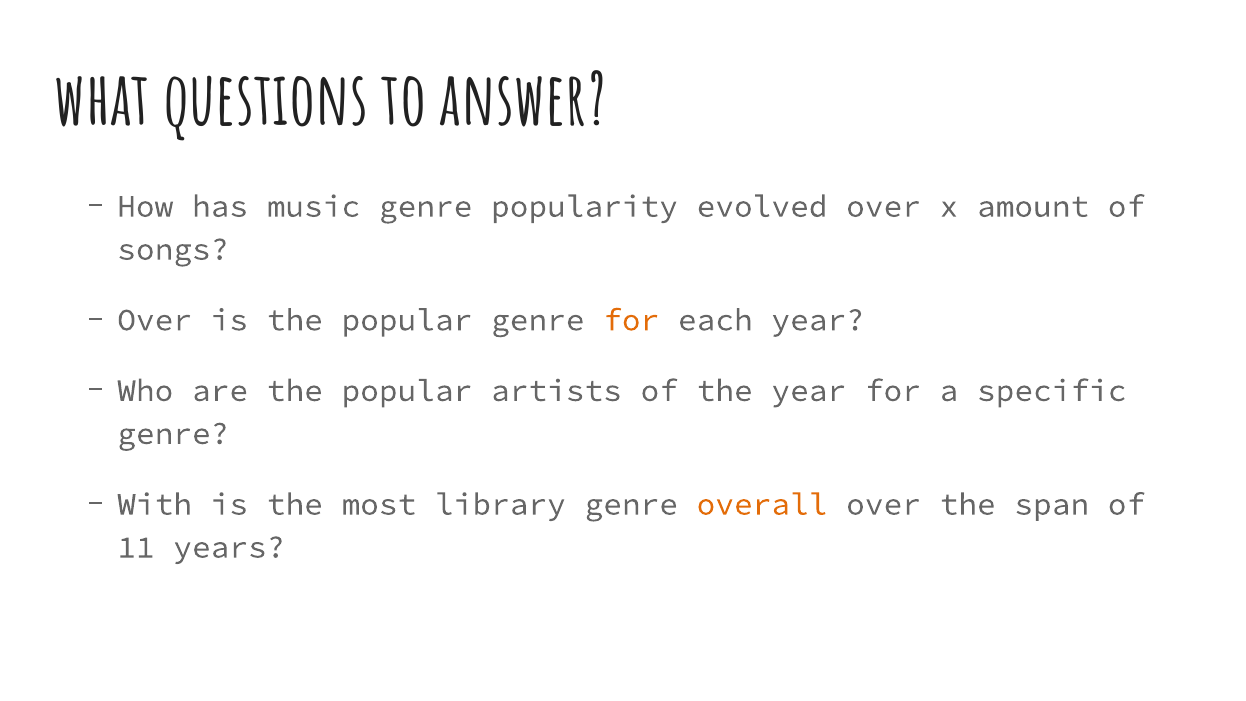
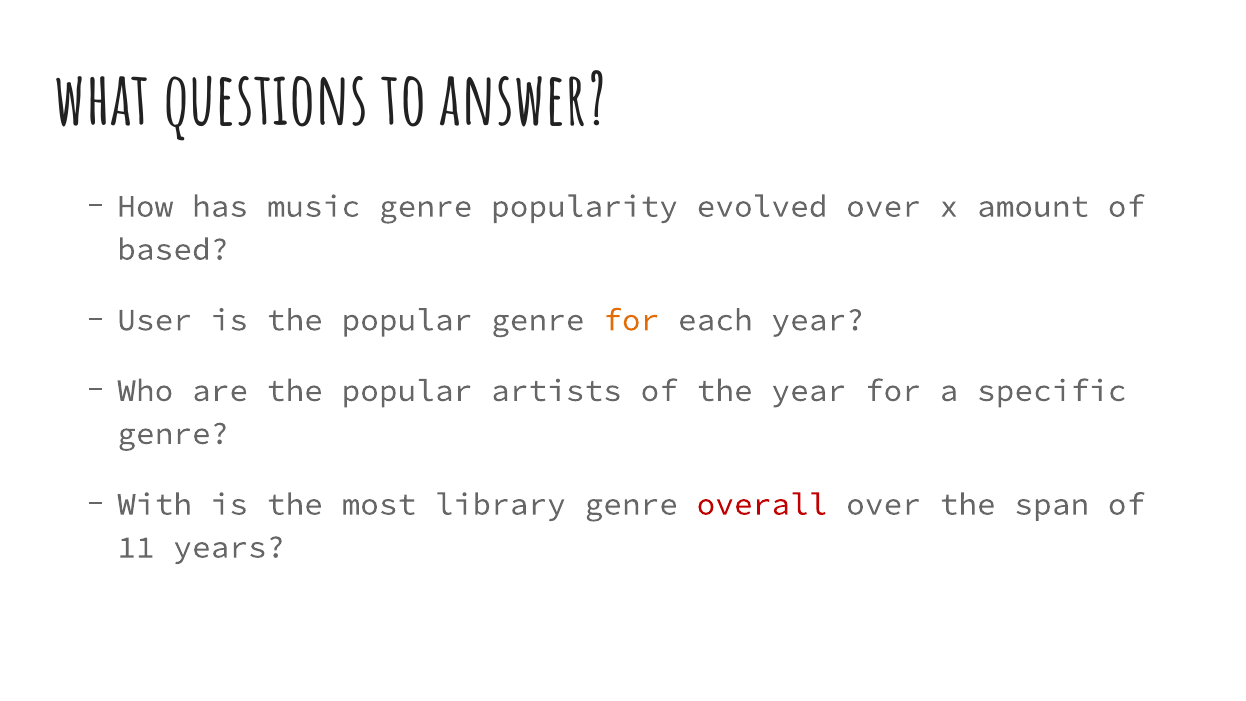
songs: songs -> based (173, 249)
Over: Over -> User (155, 320)
overall colour: orange -> red (762, 504)
